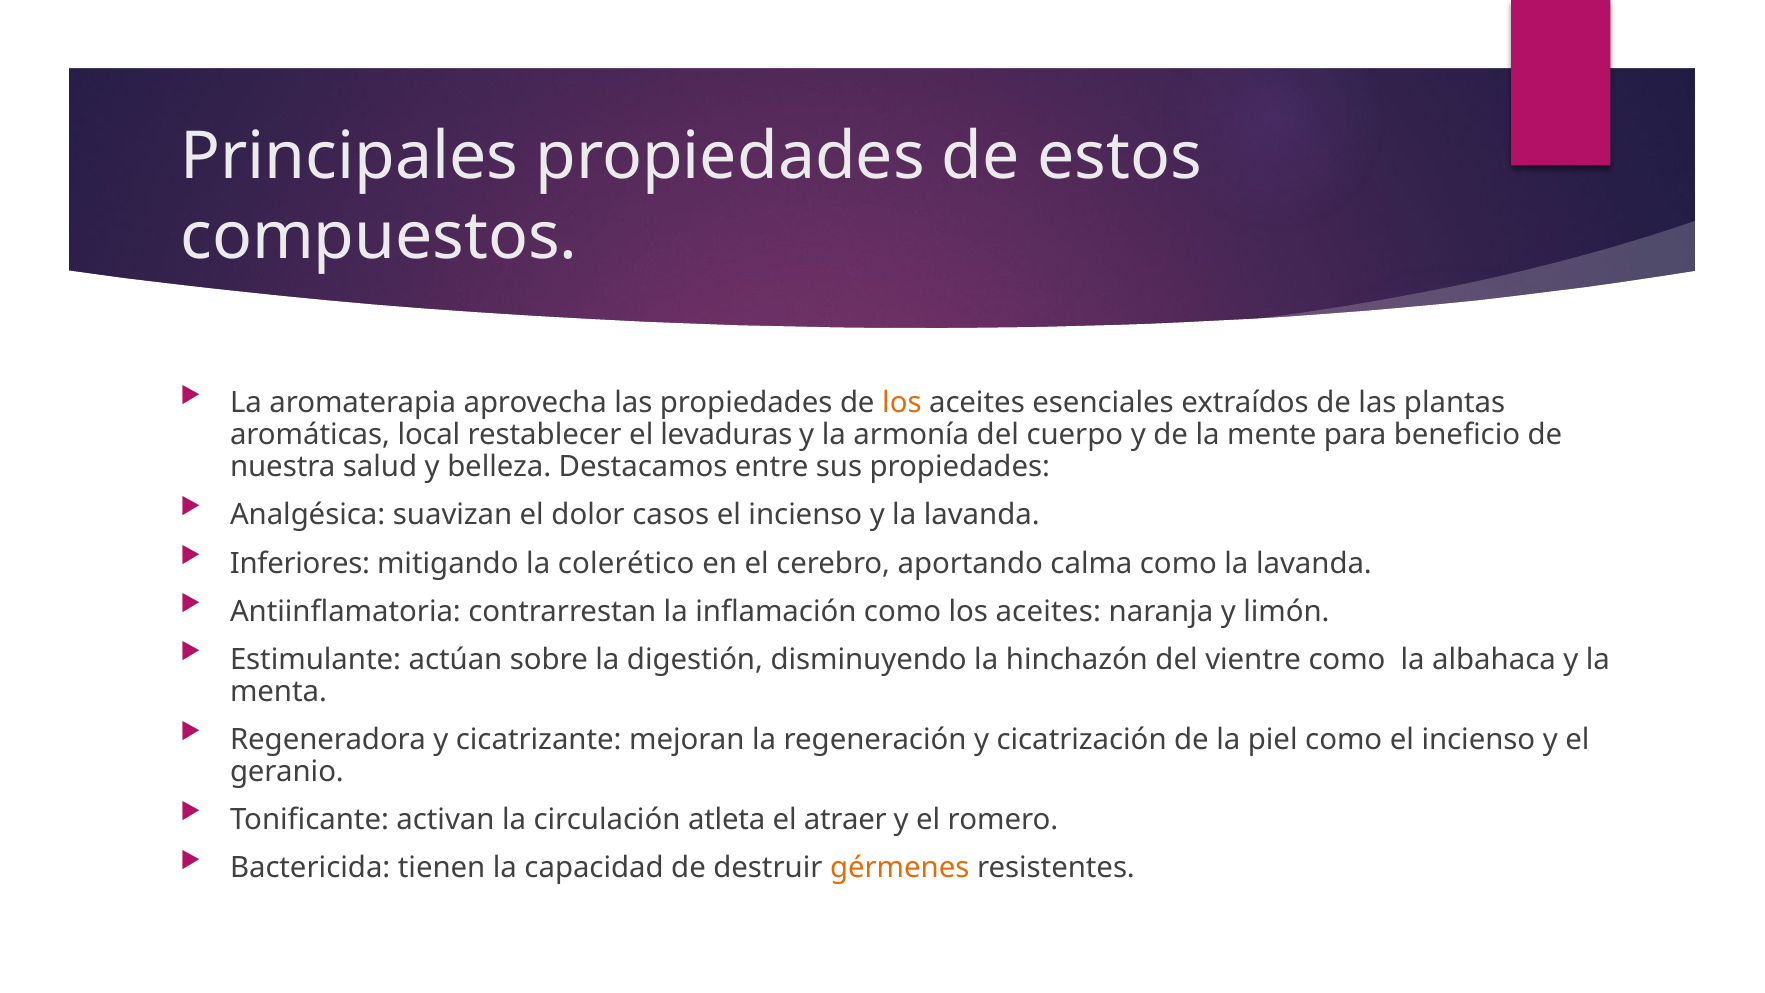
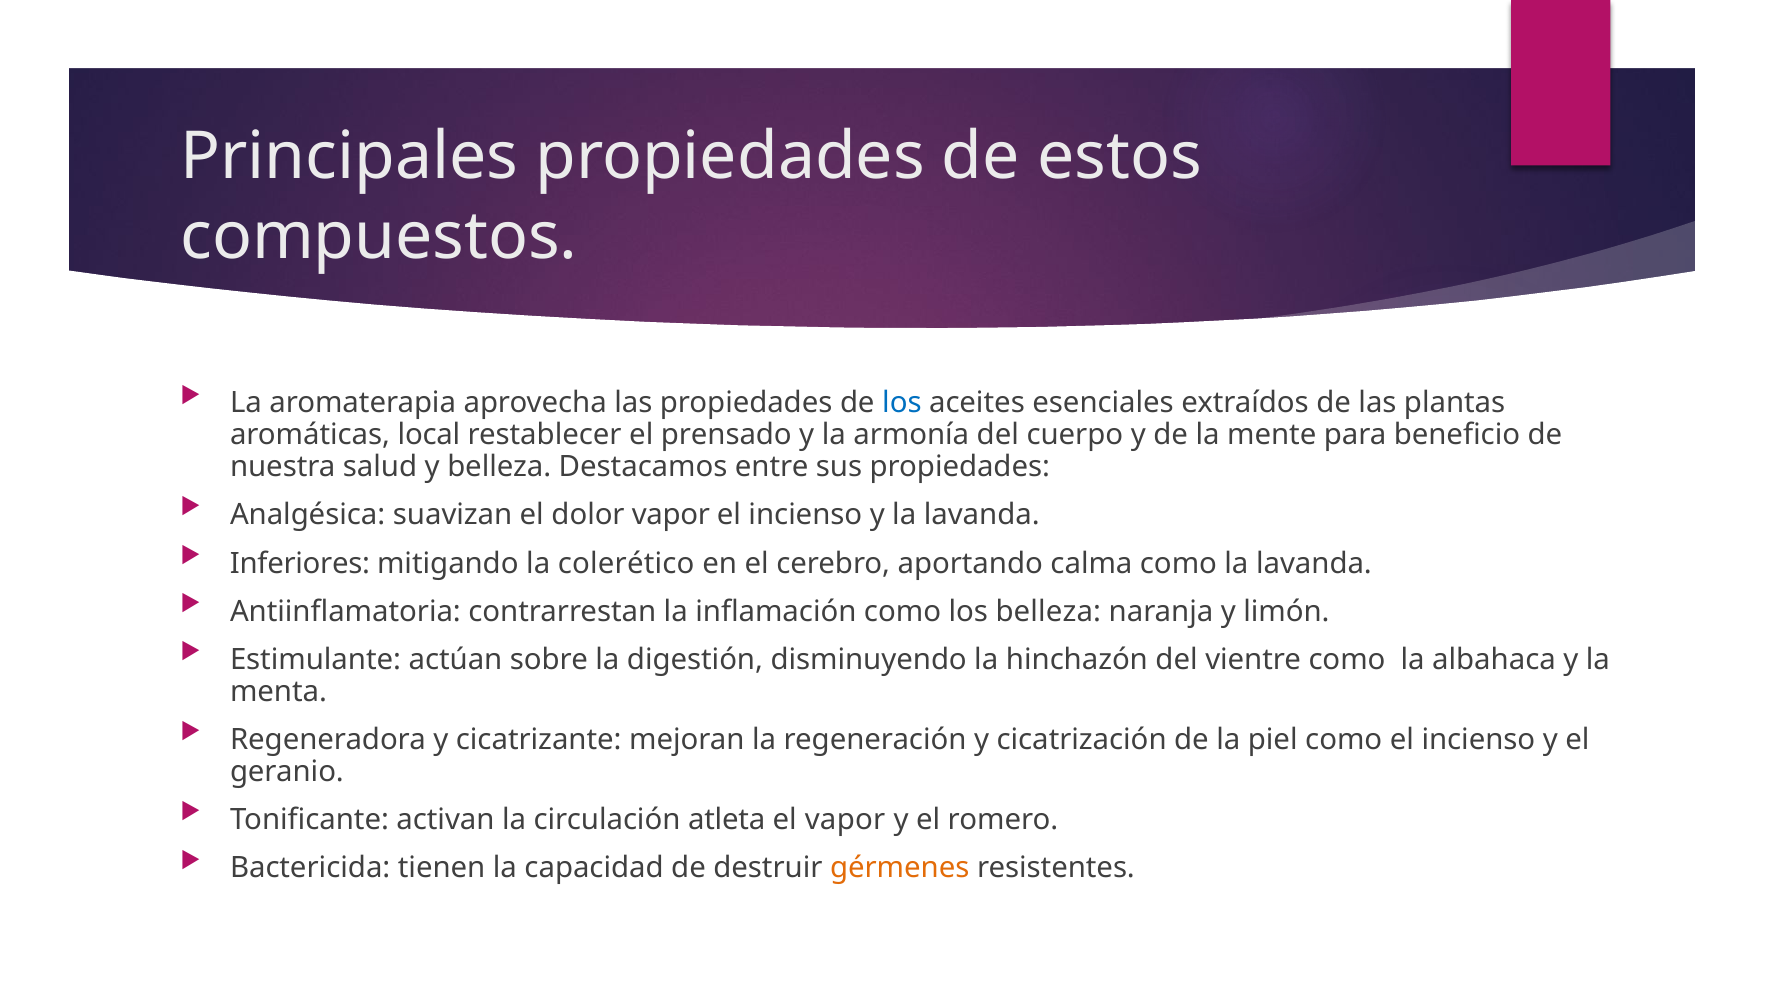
los colour: orange -> blue (902, 403)
levaduras: levaduras -> prensado (726, 435)
dolor casos: casos -> vapor (671, 515)
como los aceites: aceites -> belleza (1048, 611)
el atraer: atraer -> vapor (845, 820)
